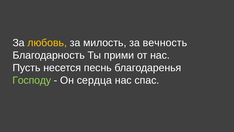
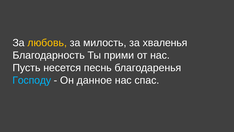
вечность: вечность -> хваленья (165, 43)
Господу colour: light green -> light blue (32, 80)
сердца: сердца -> данное (94, 80)
